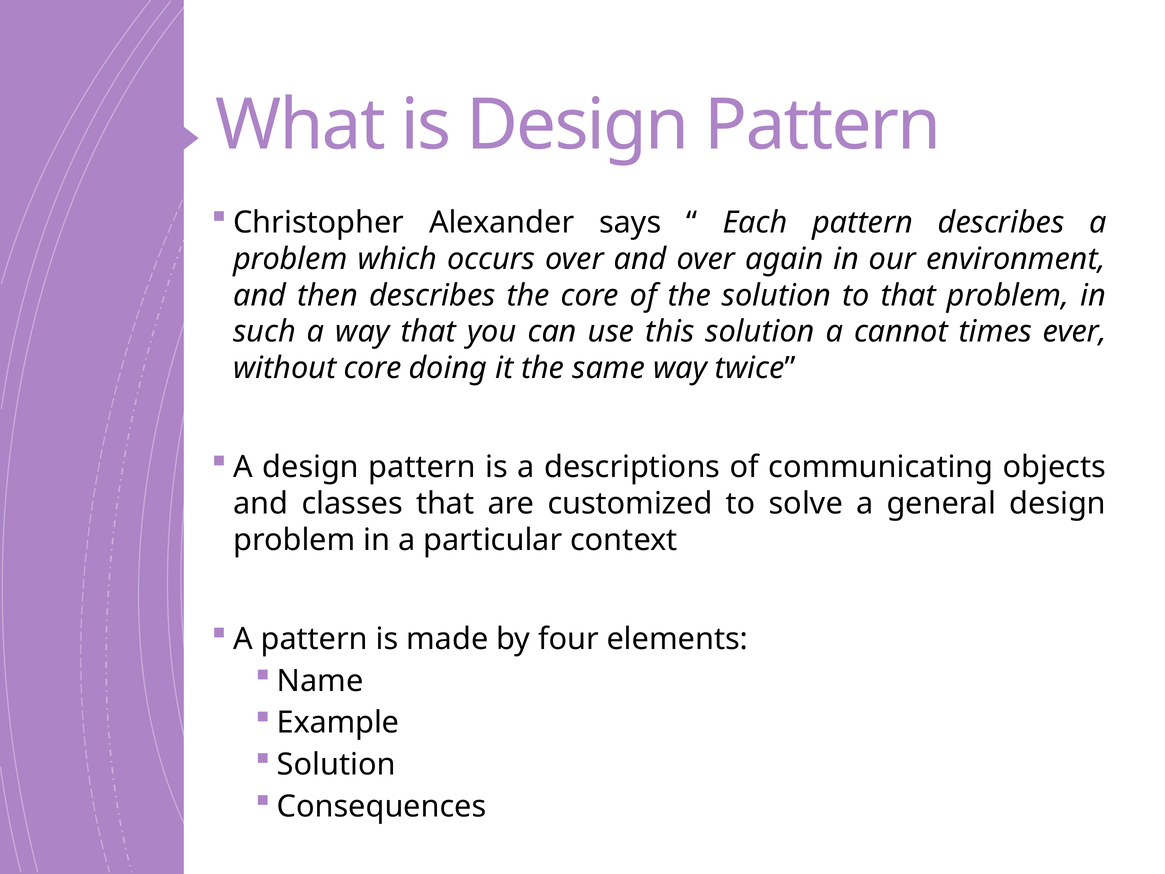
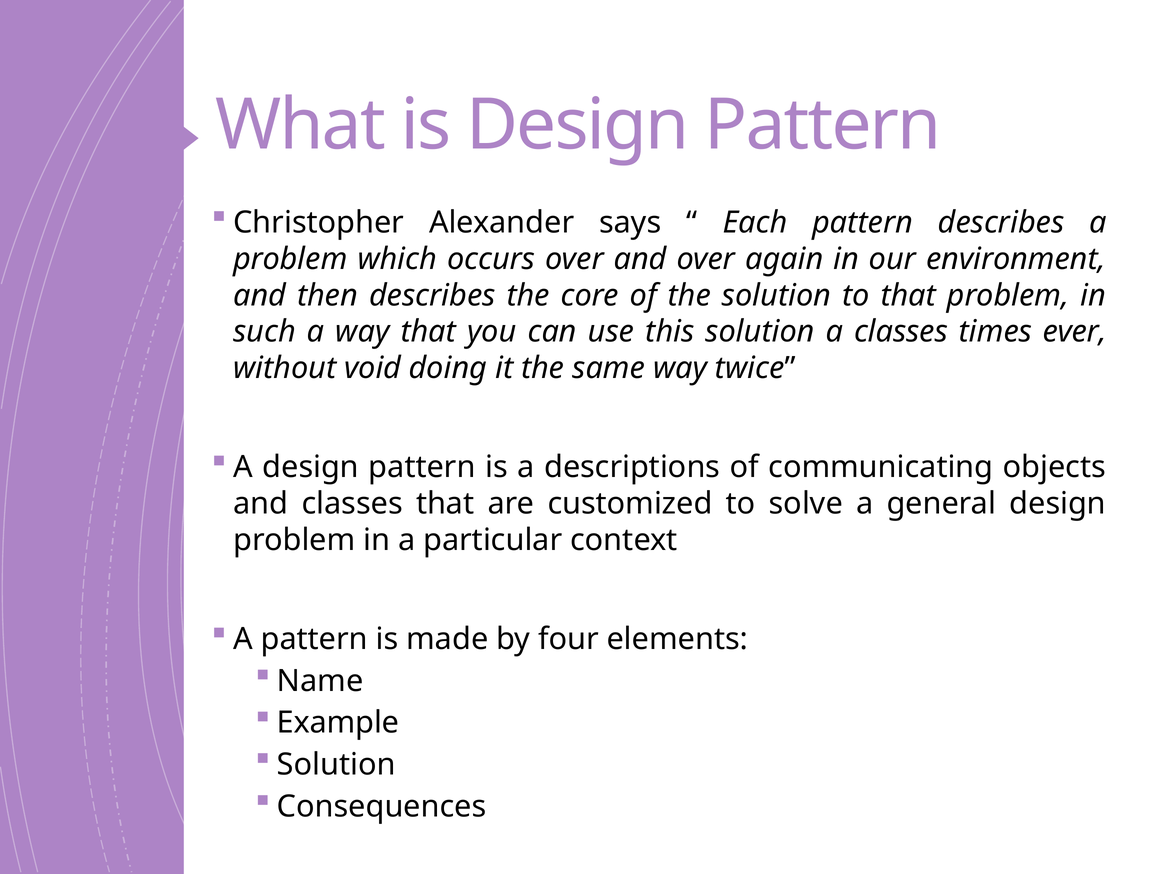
a cannot: cannot -> classes (901, 332)
without core: core -> void (373, 368)
